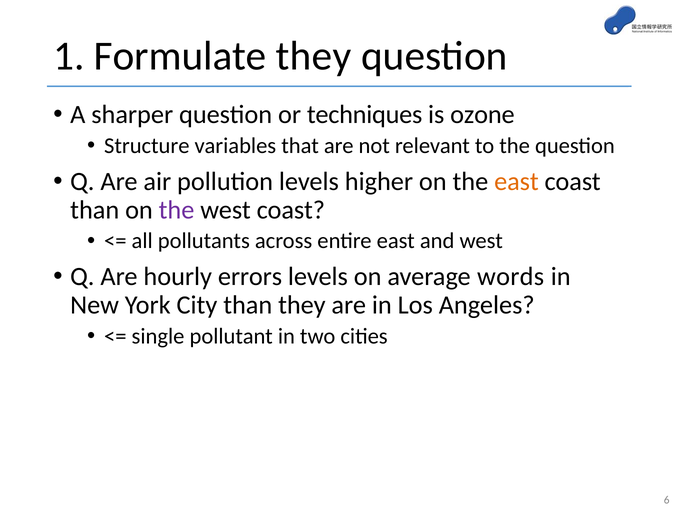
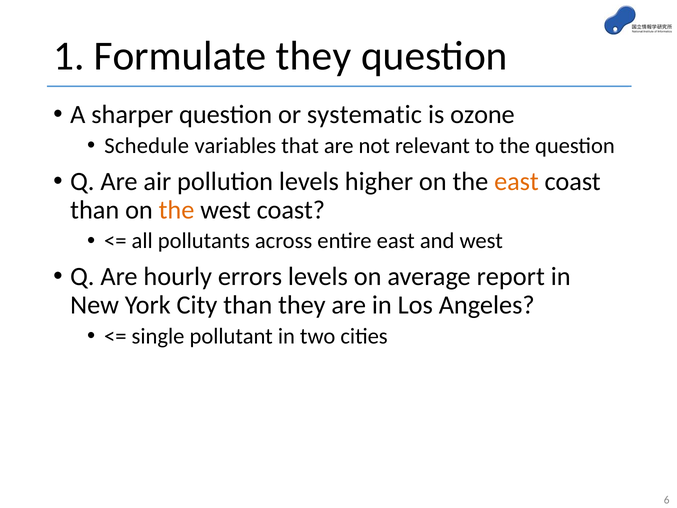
techniques: techniques -> systematic (364, 114)
Structure: Structure -> Schedule (147, 146)
the colour: purple -> orange (177, 210)
words: words -> report (511, 277)
